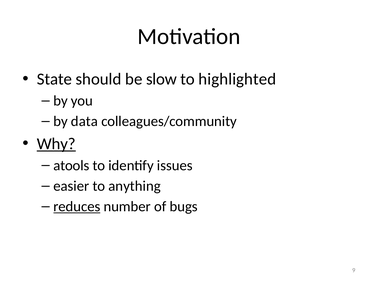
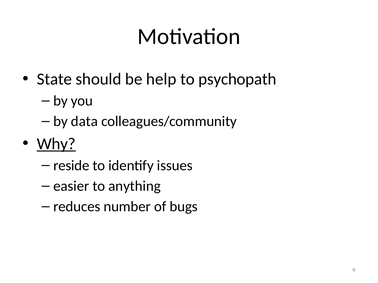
slow: slow -> help (161, 79)
highlighted: highlighted -> psychopath (237, 79)
atools: atools -> reside (71, 166)
reduces underline: present -> none (77, 207)
